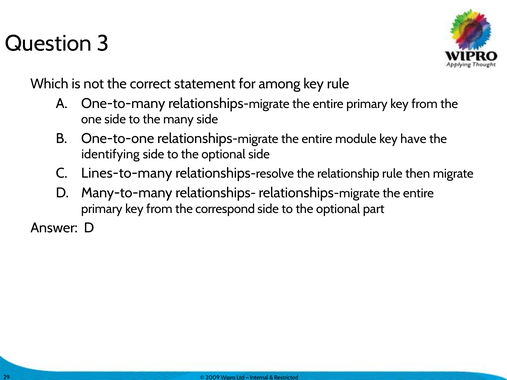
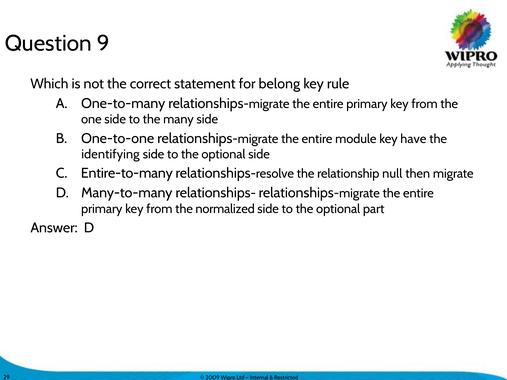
3: 3 -> 9 (103, 44)
among: among -> belong (279, 84)
Lines-to-many: Lines-to-many -> Entire-to-many (127, 173)
relationship rule: rule -> null (392, 174)
correspond: correspond -> normalized (225, 209)
